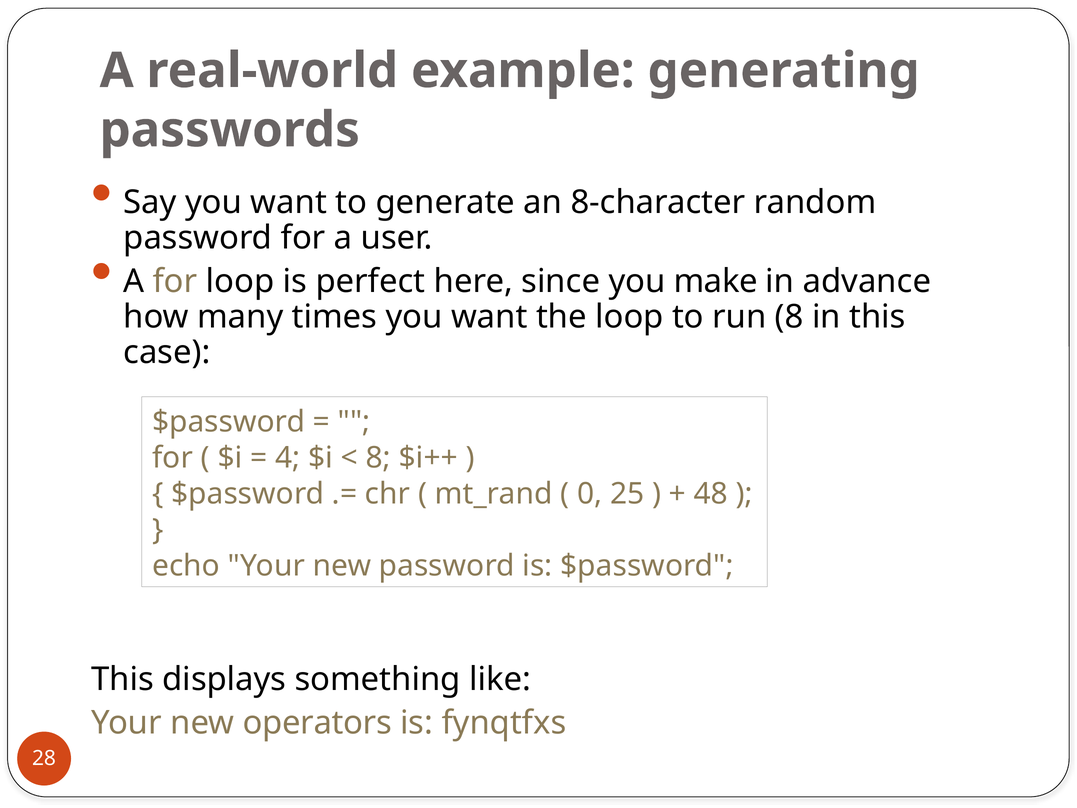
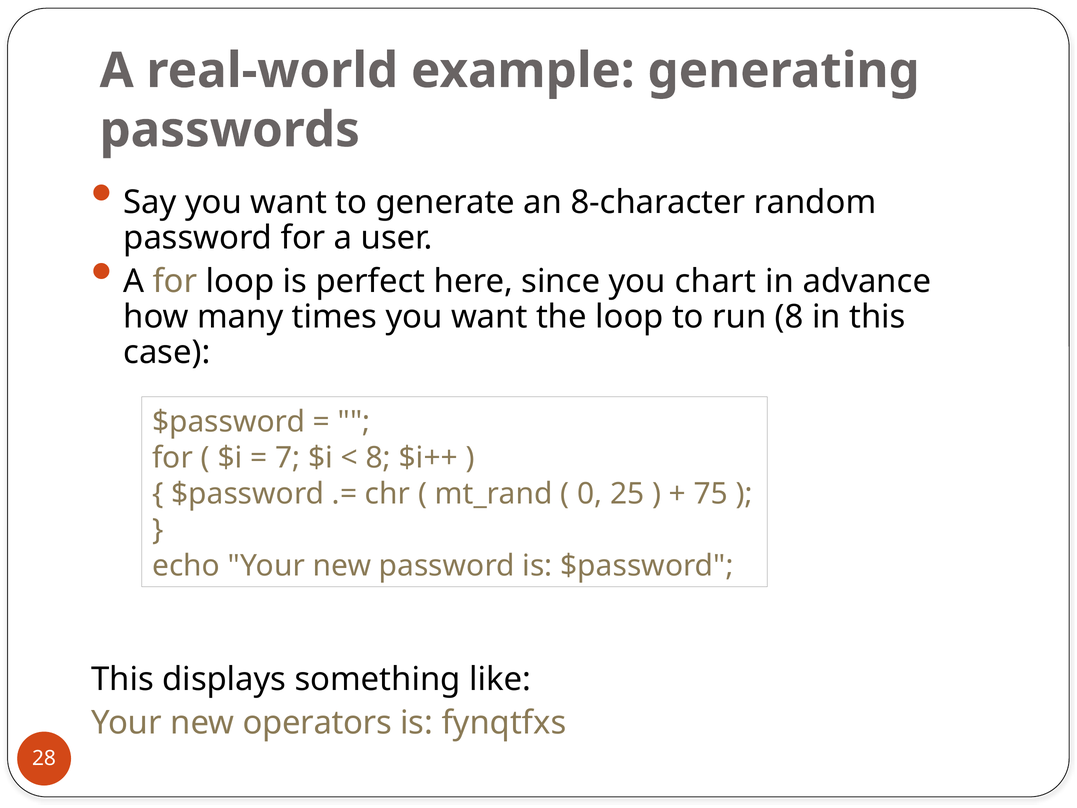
make: make -> chart (715, 281)
4: 4 -> 7 (288, 458)
48: 48 -> 75 (711, 494)
